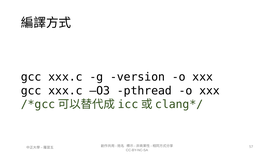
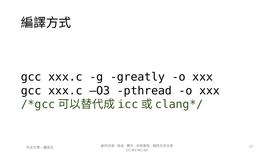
version: version -> greatly (138, 77)
